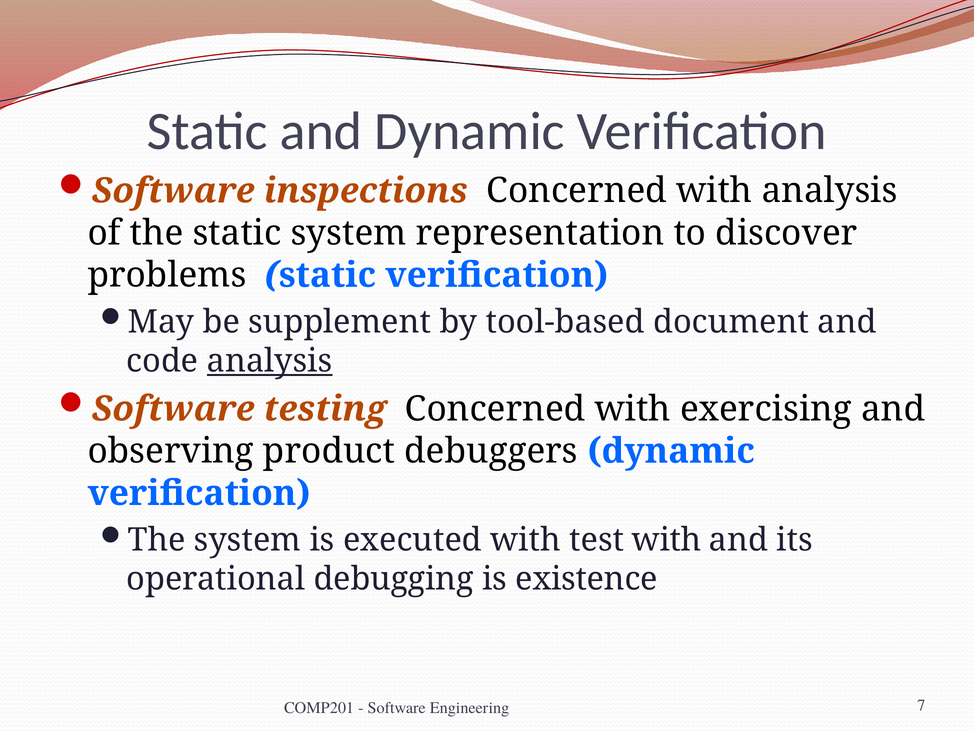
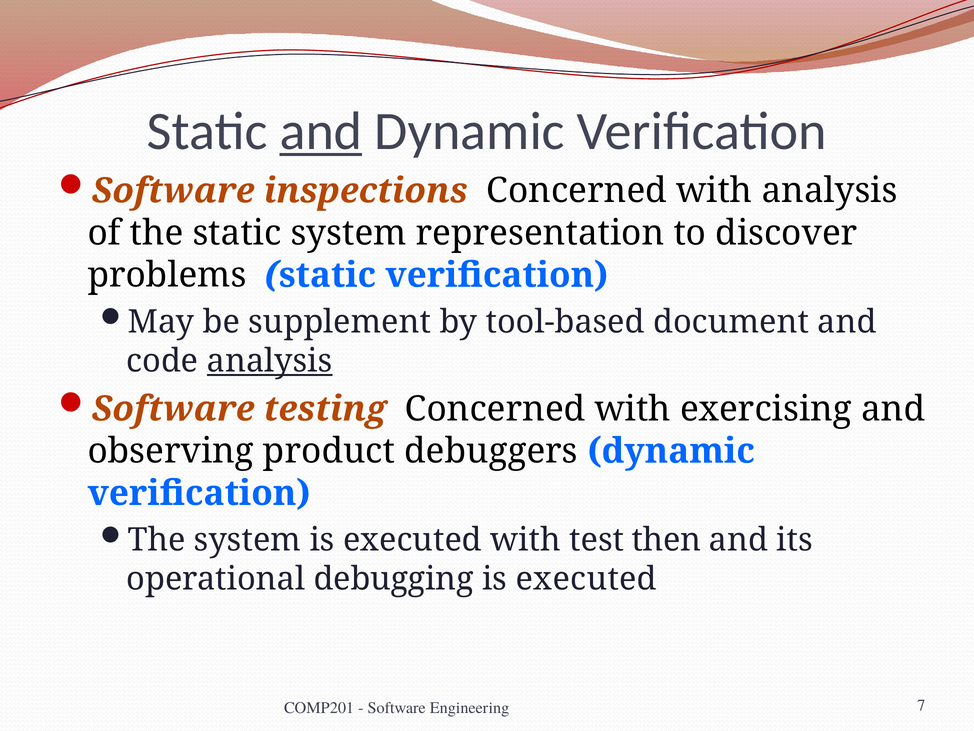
and underline: none -> present (321, 131)
test with: with -> then (667, 540)
existence: existence -> executed (586, 579)
